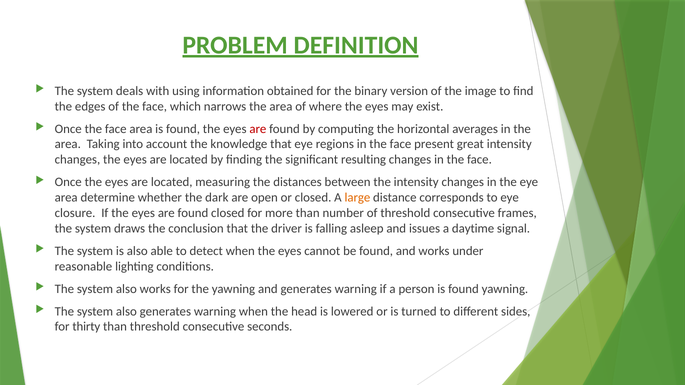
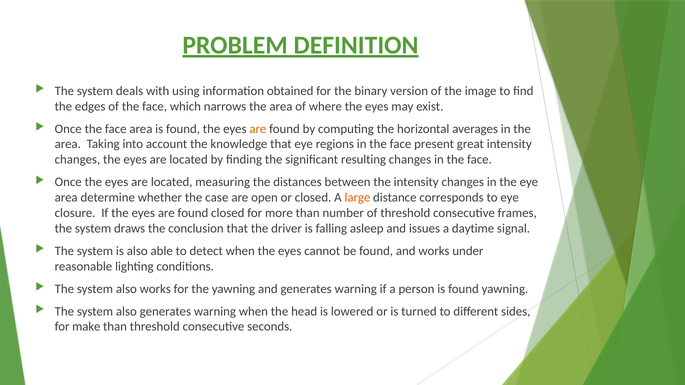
are colour: red -> orange (258, 129)
dark: dark -> case (217, 198)
thirty: thirty -> make (86, 327)
